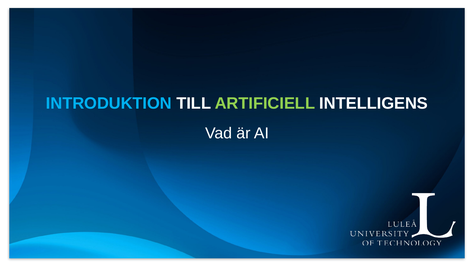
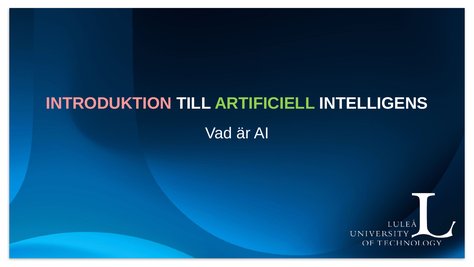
INTRODUKTION colour: light blue -> pink (109, 103)
